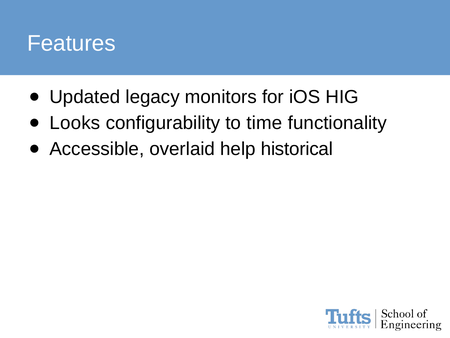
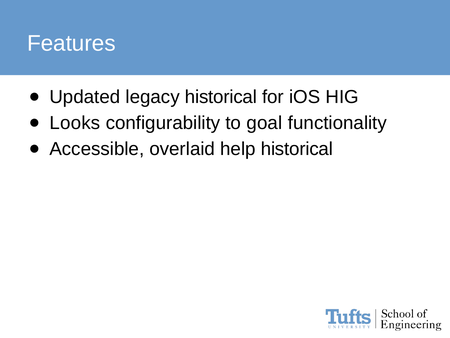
legacy monitors: monitors -> historical (221, 97)
time: time -> goal (264, 123)
